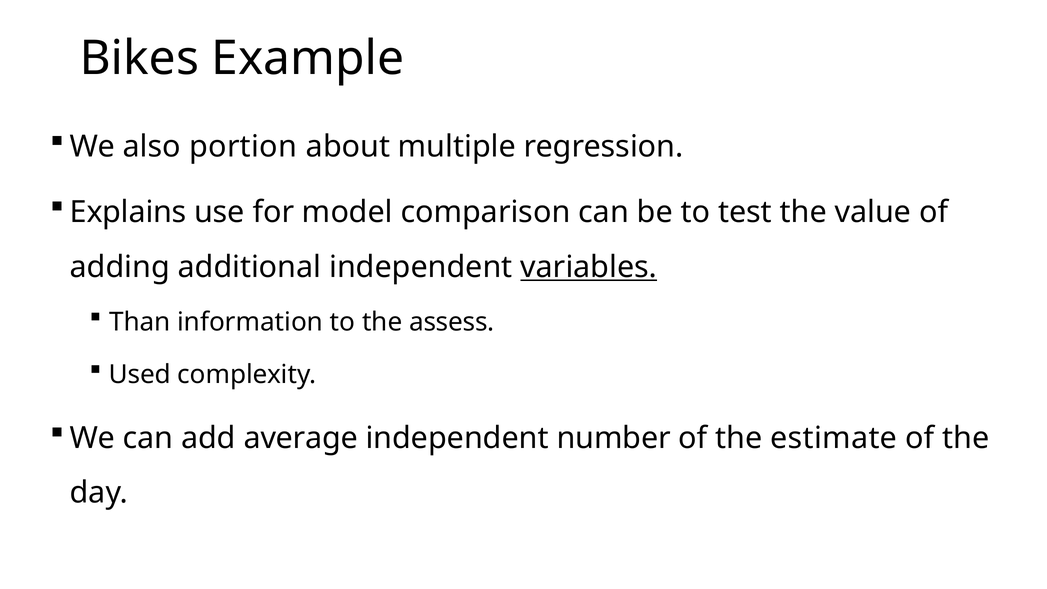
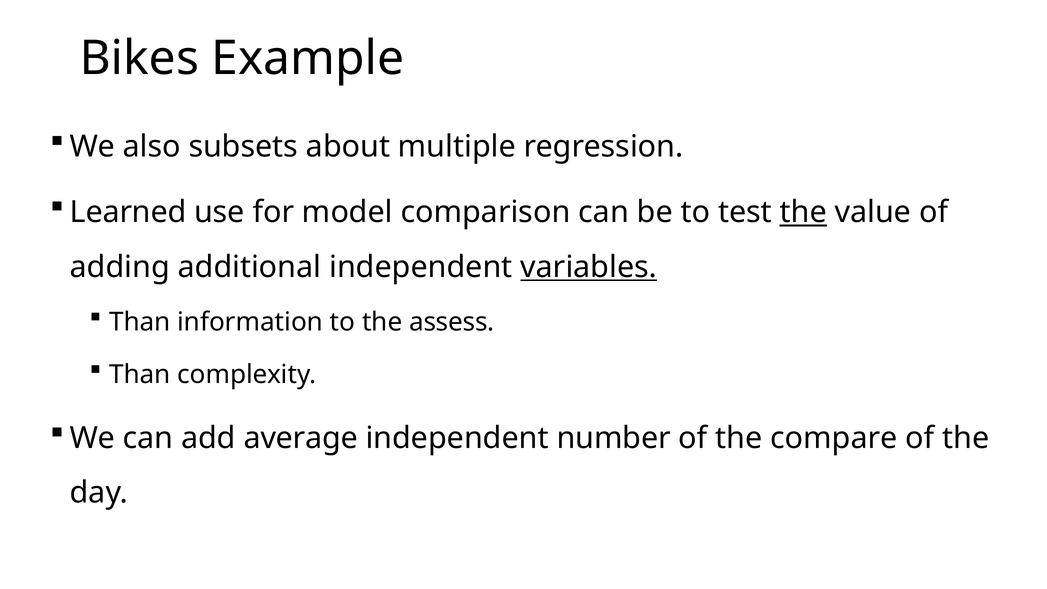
portion: portion -> subsets (243, 146)
Explains: Explains -> Learned (128, 212)
the underline: none -> present (803, 212)
Used: Used -> Than (140, 374)
estimate: estimate -> compare (834, 438)
